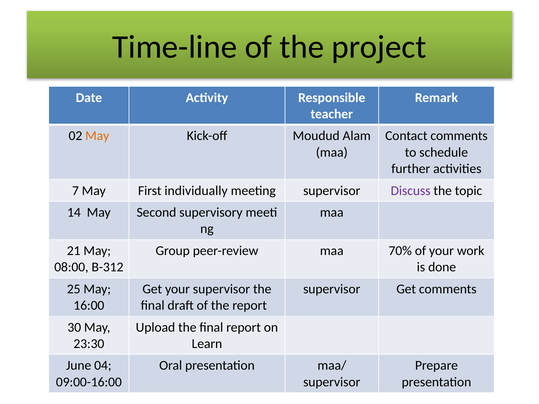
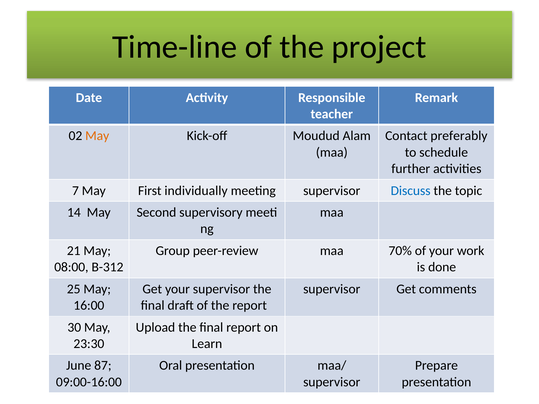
Contact comments: comments -> preferably (459, 136)
Discuss colour: purple -> blue (411, 191)
04: 04 -> 87 (103, 366)
